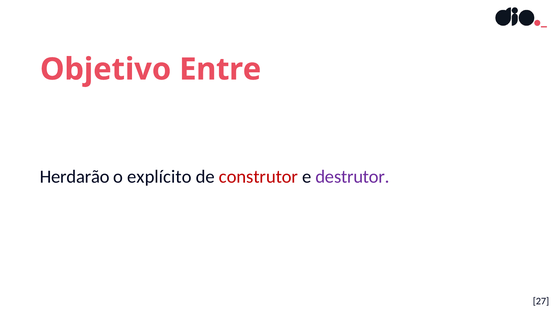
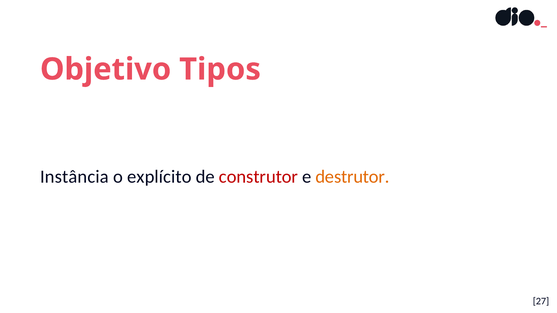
Entre: Entre -> Tipos (220, 69)
Herdarão: Herdarão -> Instância (74, 177)
destrutor colour: purple -> orange (352, 177)
